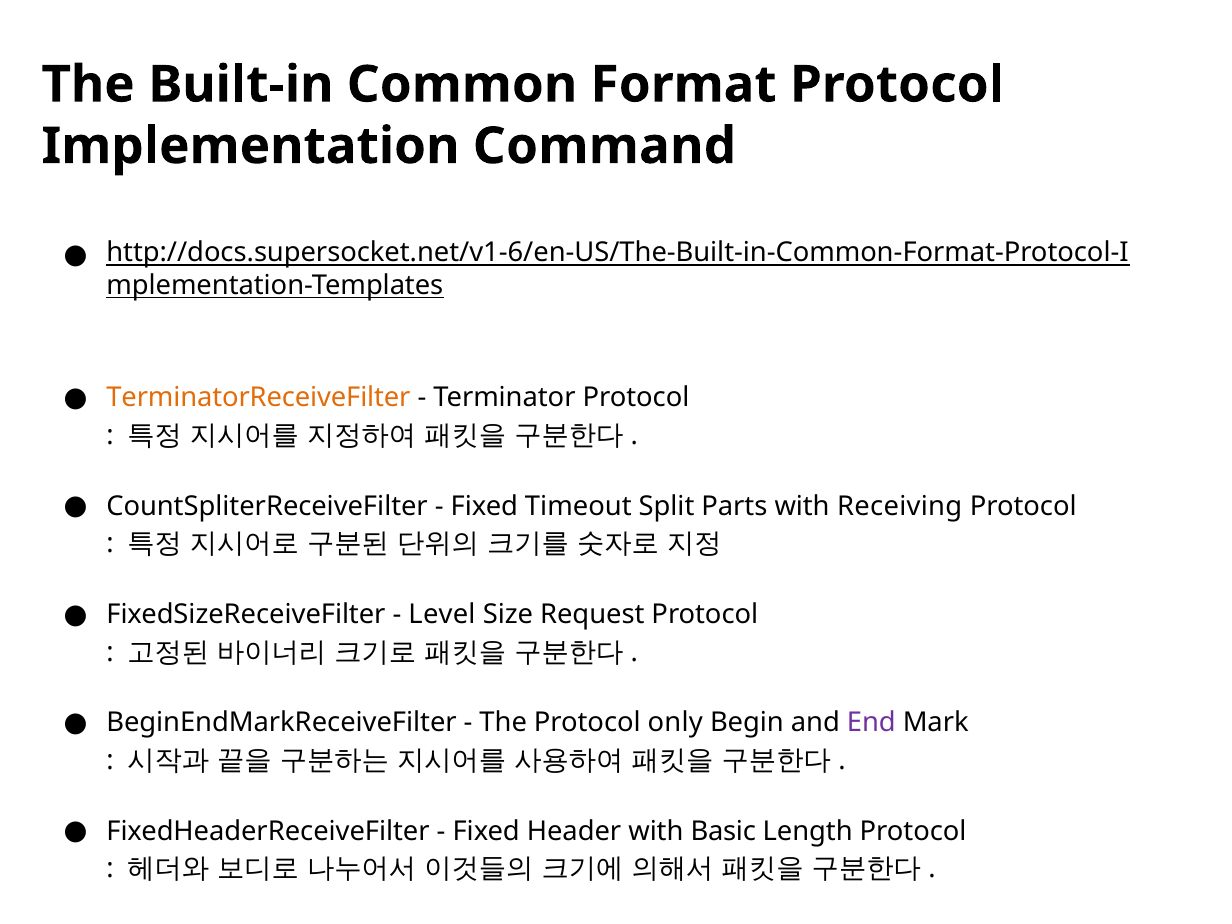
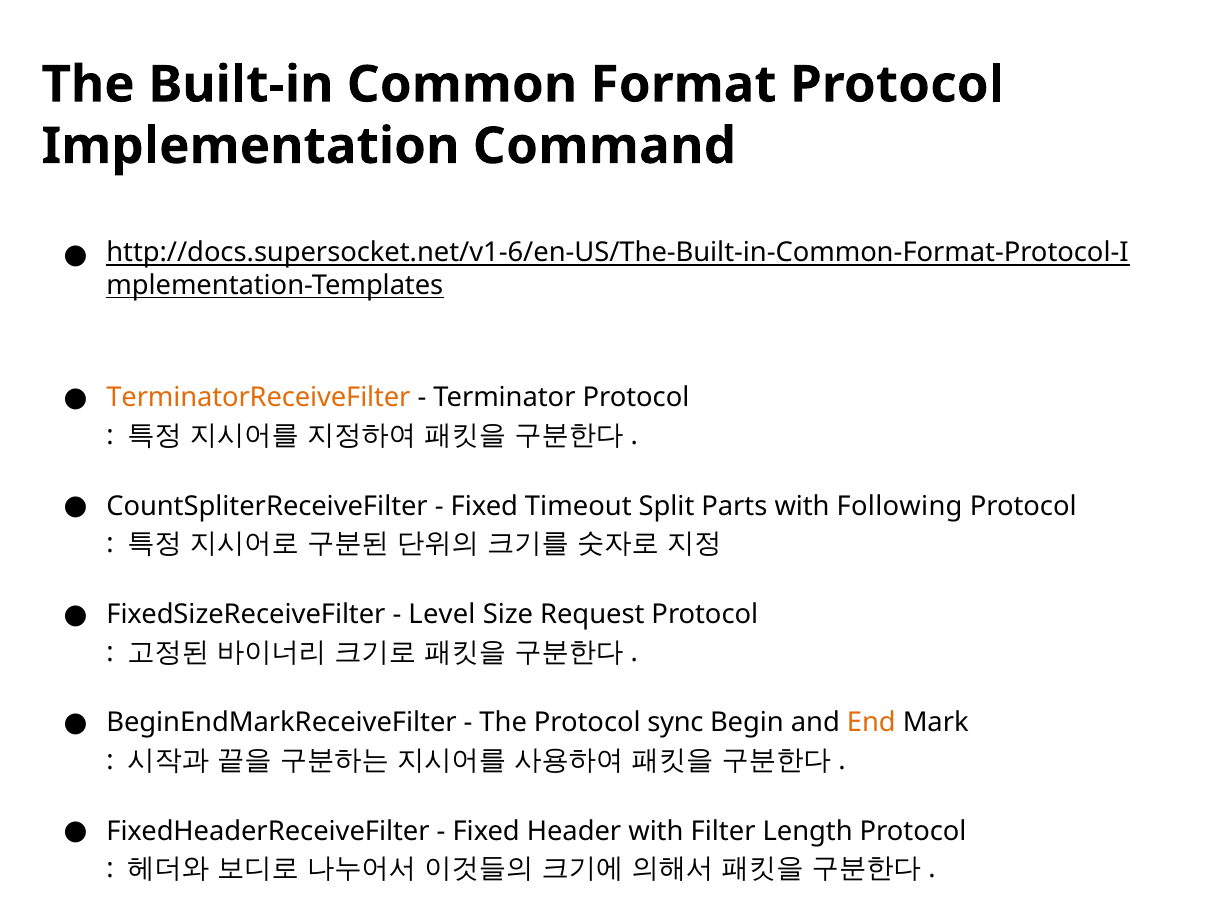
Receiving: Receiving -> Following (900, 506)
only: only -> sync (675, 723)
End colour: purple -> orange (871, 723)
Basic: Basic -> Filter (723, 831)
